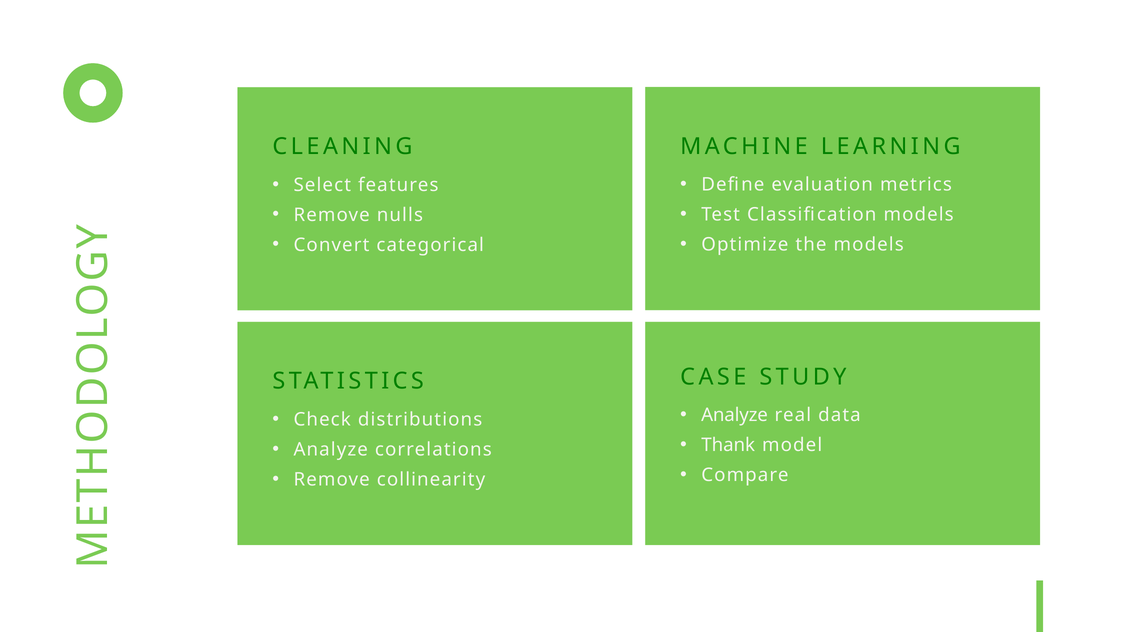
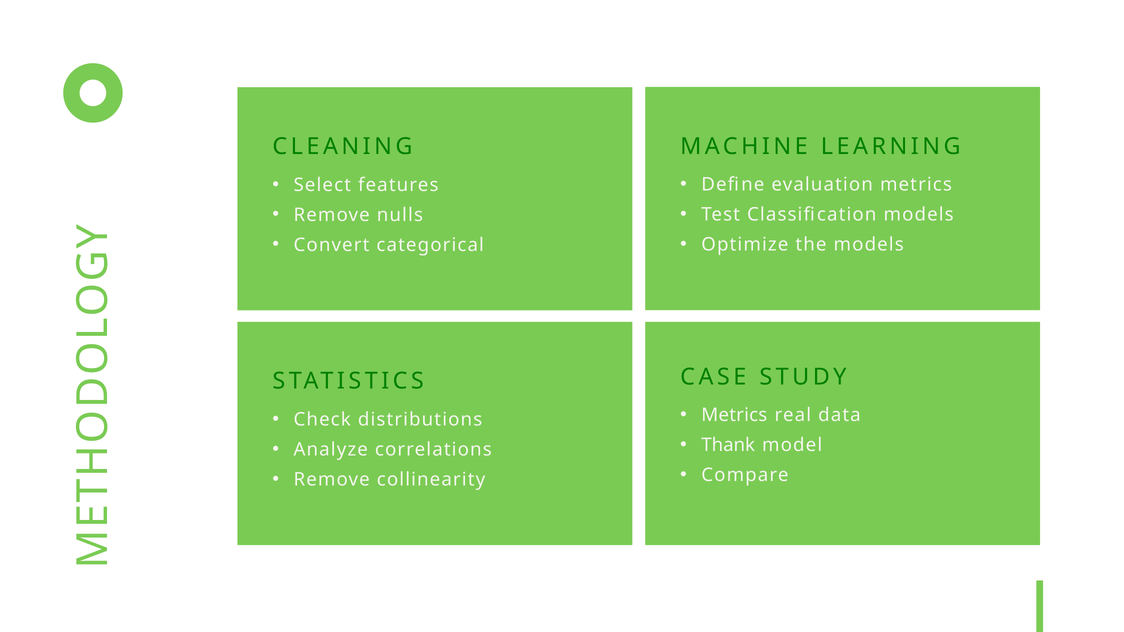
Analyze: Analyze -> Metrics (734, 415)
